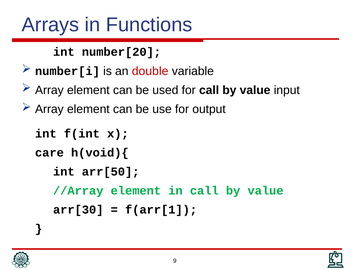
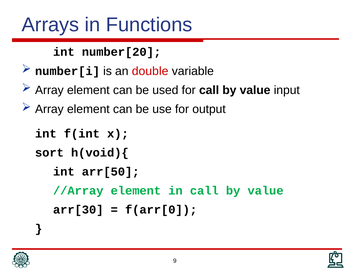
care: care -> sort (49, 153)
f(arr[1: f(arr[1 -> f(arr[0 (161, 210)
